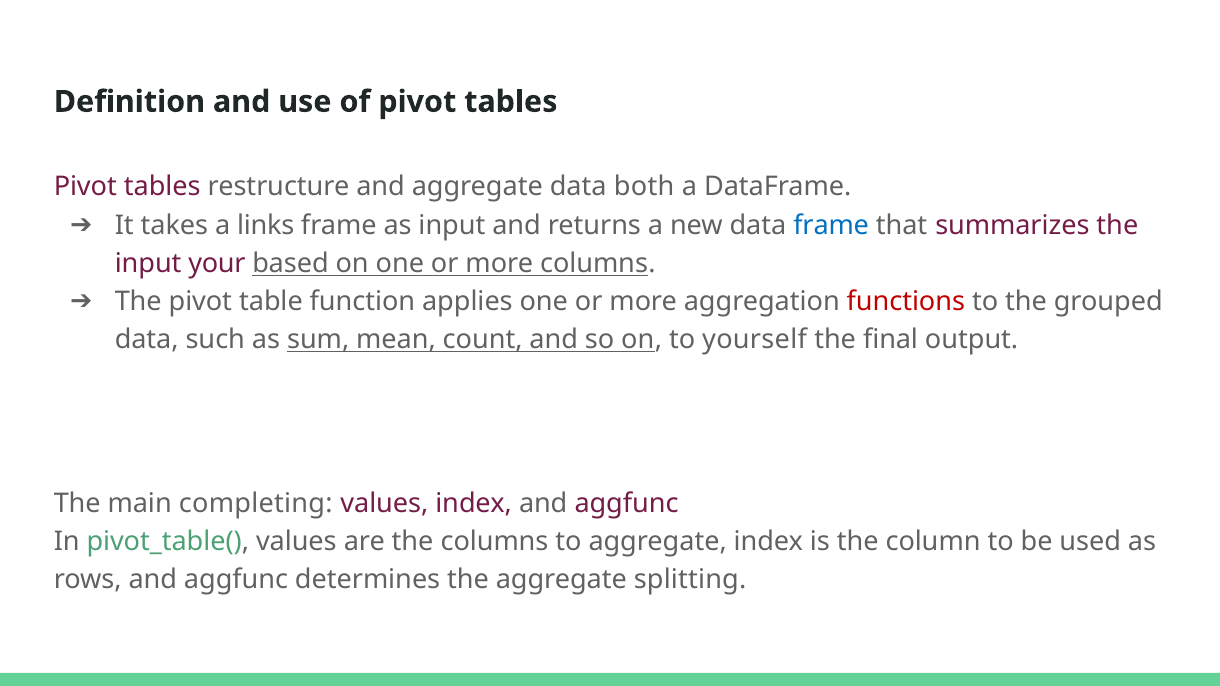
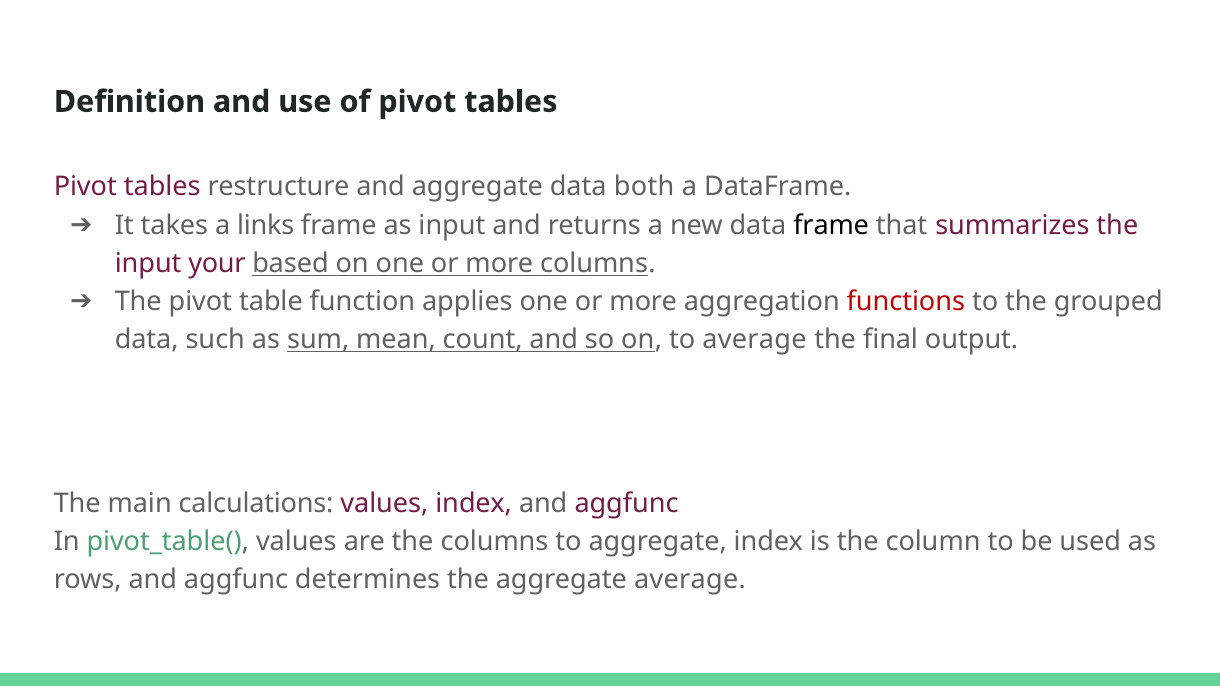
frame colour: blue -> black (831, 225)
to yourself: yourself -> average (755, 339)
completing: completing -> calculations (256, 504)
aggregate splitting: splitting -> average (690, 580)
